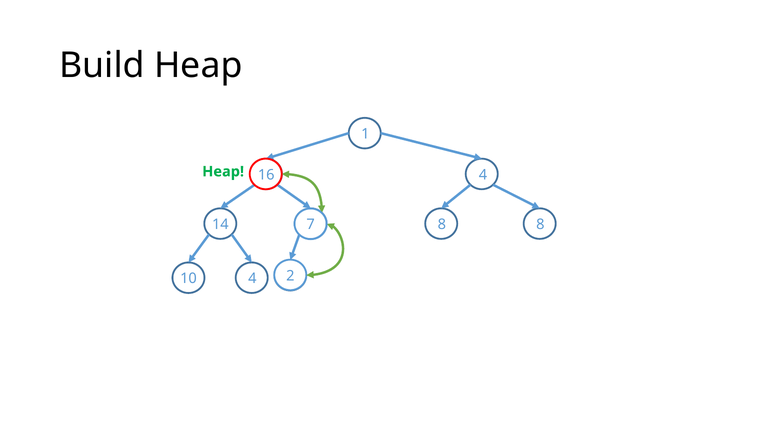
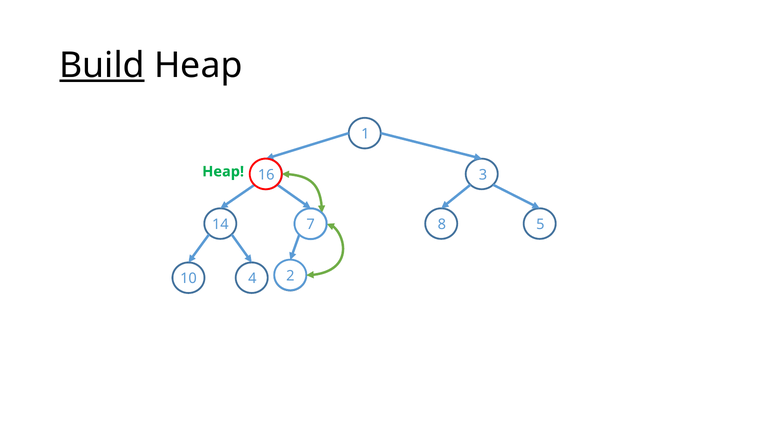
Build underline: none -> present (102, 65)
4: 4 -> 3 (483, 175)
8 8: 8 -> 5 (540, 224)
